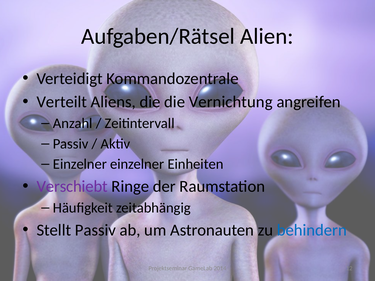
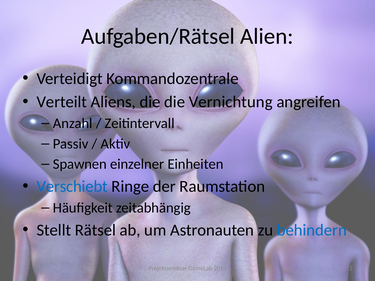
Einzelner: Einzelner -> Spawnen (80, 164)
Verschiebt colour: purple -> blue (72, 187)
Stellt Passiv: Passiv -> Rätsel (95, 230)
